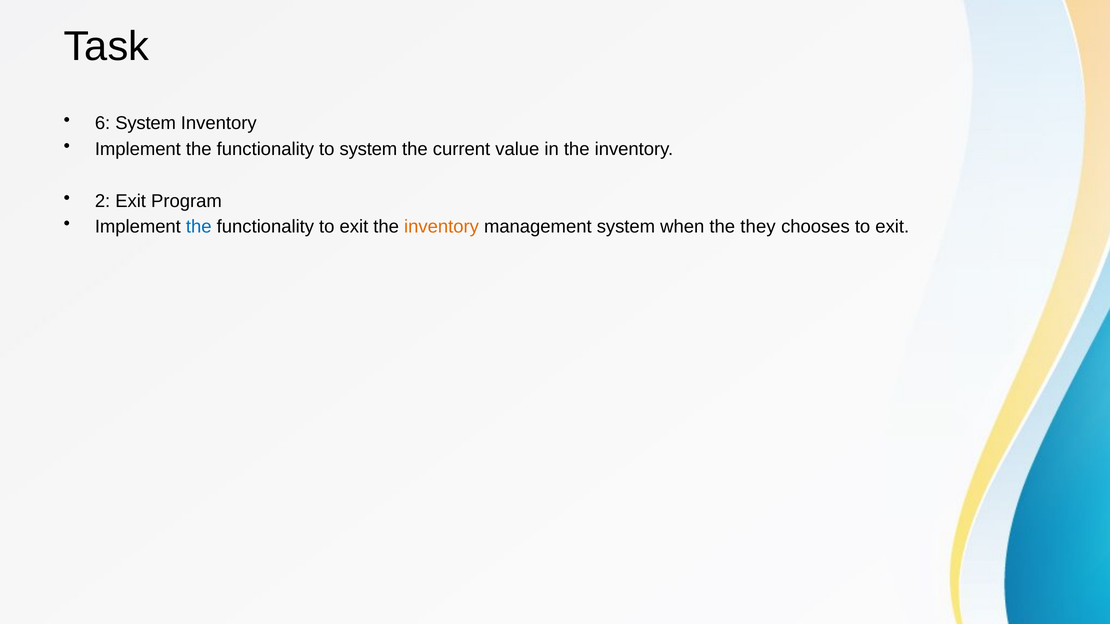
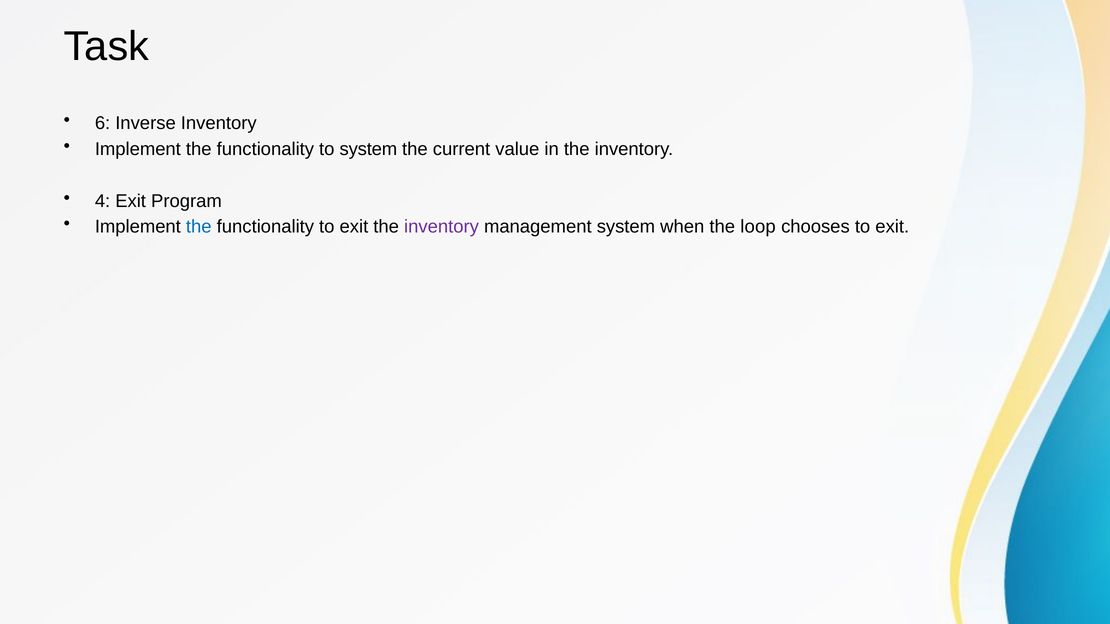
6 System: System -> Inverse (146, 123)
2: 2 -> 4 (103, 201)
inventory colour: orange -> purple (442, 227)
they: they -> loop (758, 227)
